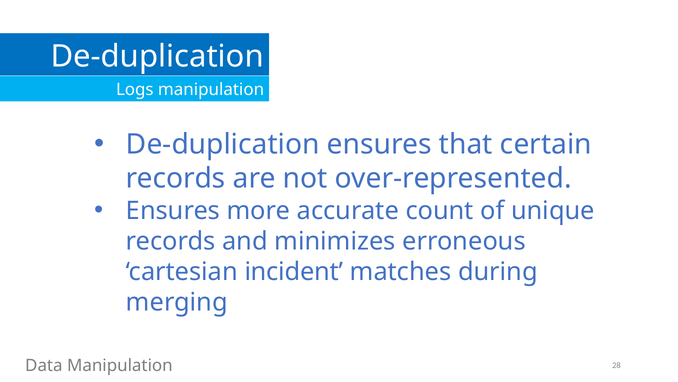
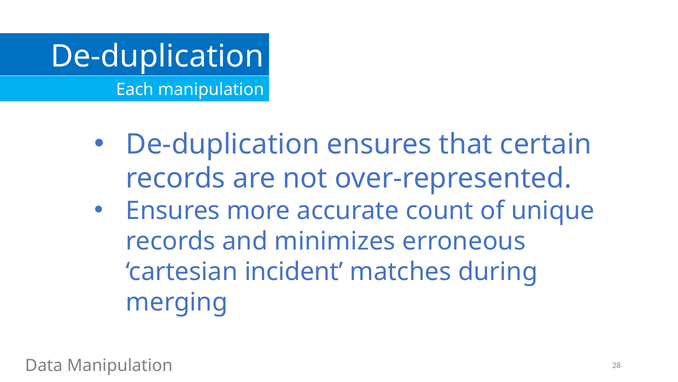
Logs: Logs -> Each (135, 90)
